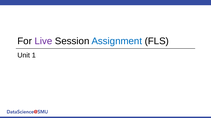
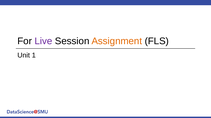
Assignment colour: blue -> orange (117, 41)
